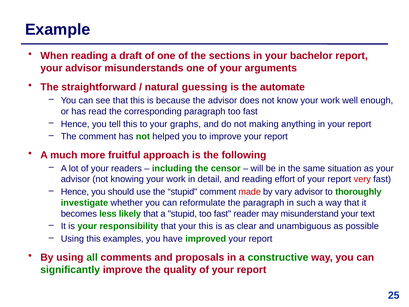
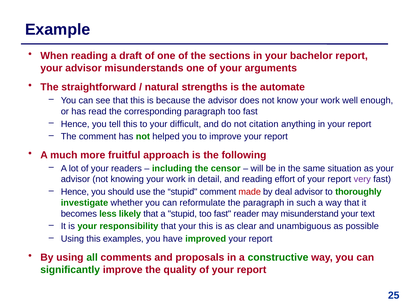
guessing: guessing -> strengths (205, 87)
graphs: graphs -> difficult (186, 124)
making: making -> citation (264, 124)
very colour: red -> purple (362, 179)
vary: vary -> deal (283, 192)
